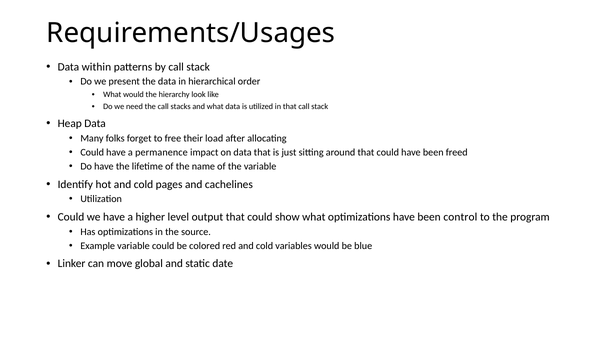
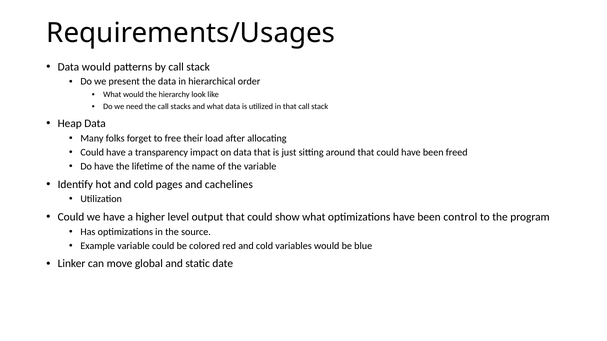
Data within: within -> would (96, 67)
permanence: permanence -> transparency (162, 153)
